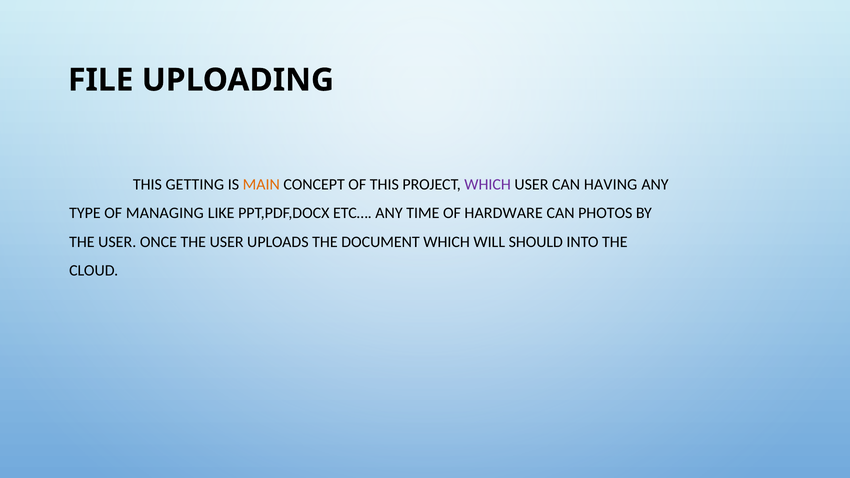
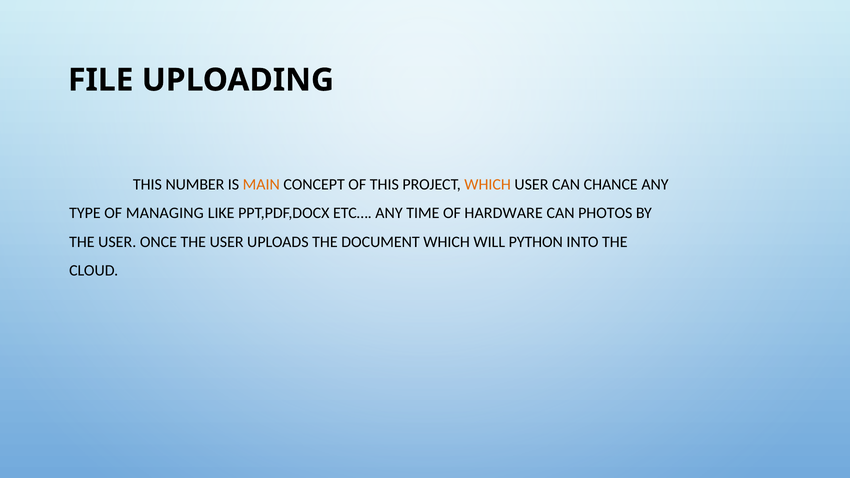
GETTING: GETTING -> NUMBER (195, 184)
WHICH colour: purple -> orange (488, 184)
HAVING: HAVING -> CHANCE (611, 184)
SHOULD: SHOULD -> PYTHON (536, 242)
